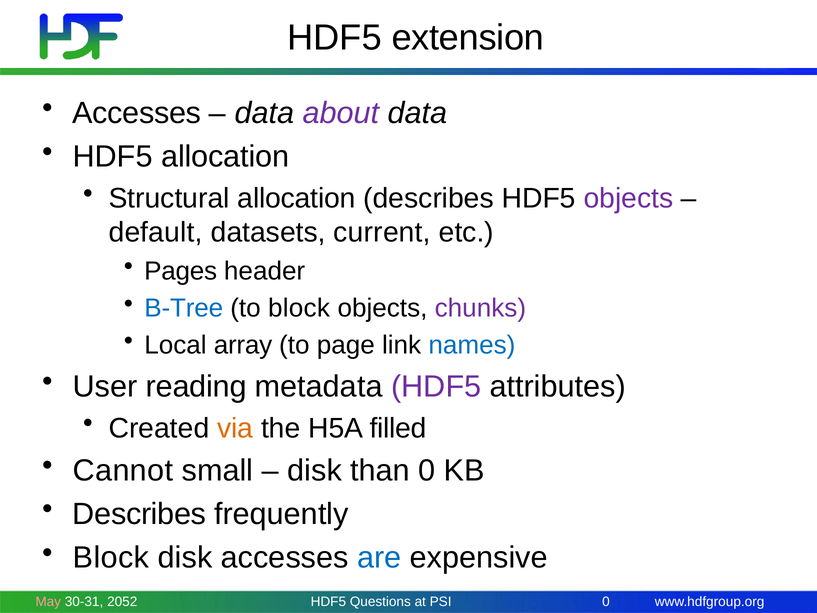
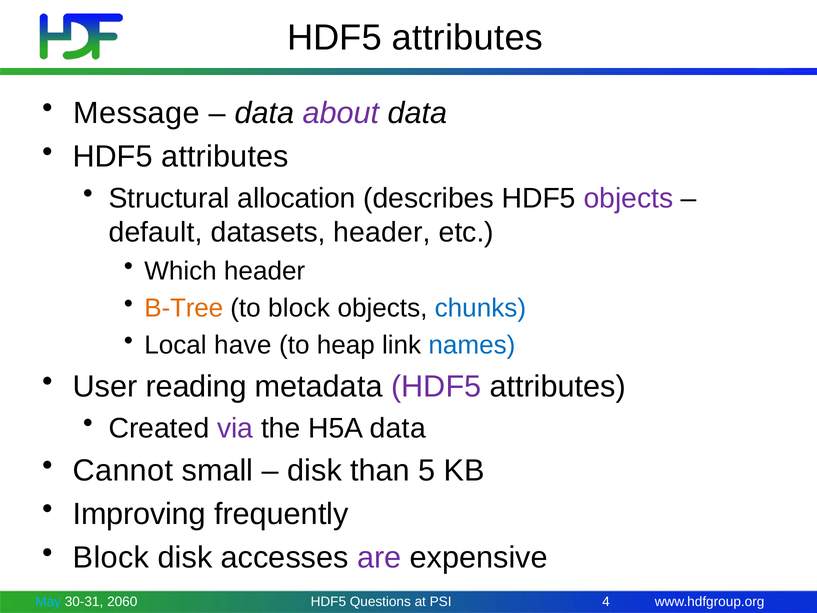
extension: extension -> attributes (468, 38)
Accesses: Accesses -> Message (136, 113)
allocation: allocation -> attributes (225, 157)
datasets current: current -> header (382, 232)
Pages: Pages -> Which (181, 271)
B-Tree colour: blue -> orange (184, 308)
chunks colour: purple -> blue (480, 308)
array: array -> have (243, 345)
page: page -> heap (346, 345)
via colour: orange -> purple (235, 428)
H5A filled: filled -> data (398, 428)
than 0: 0 -> 5 (427, 470)
Describes: Describes -> Improving (139, 514)
are colour: blue -> purple (379, 558)
May colour: pink -> light blue (48, 601)
2052: 2052 -> 2060 (122, 601)
PSI 0: 0 -> 4 (606, 601)
